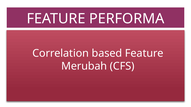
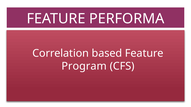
Merubah: Merubah -> Program (84, 66)
